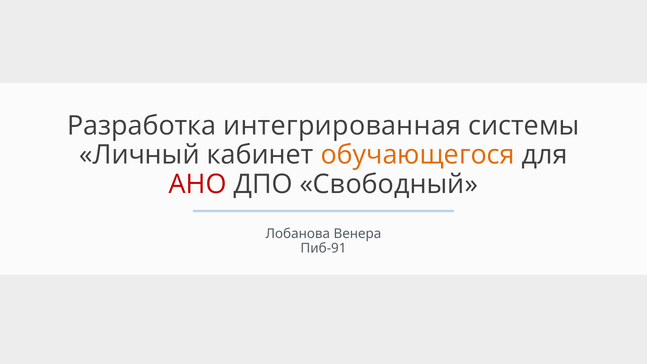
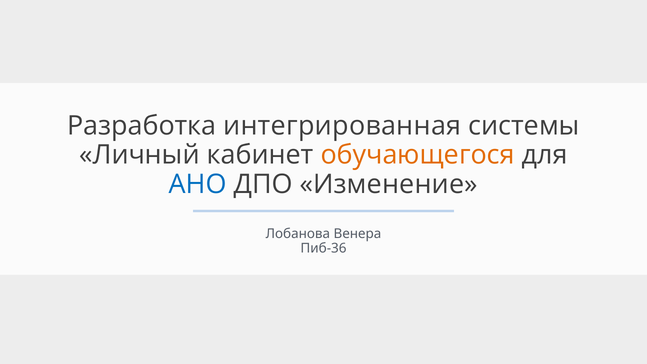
АНО colour: red -> blue (198, 184)
Свободный: Свободный -> Изменение (389, 184)
Пиб-91: Пиб-91 -> Пиб-36 (323, 248)
